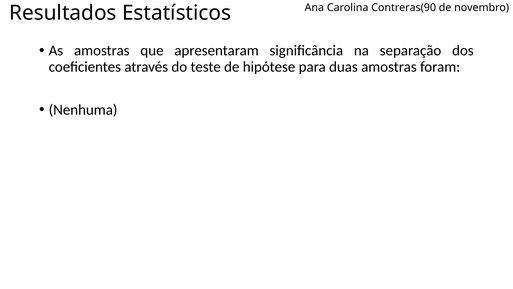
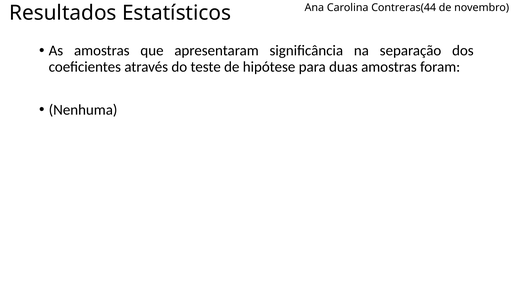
Contreras(90: Contreras(90 -> Contreras(44 (404, 8)
